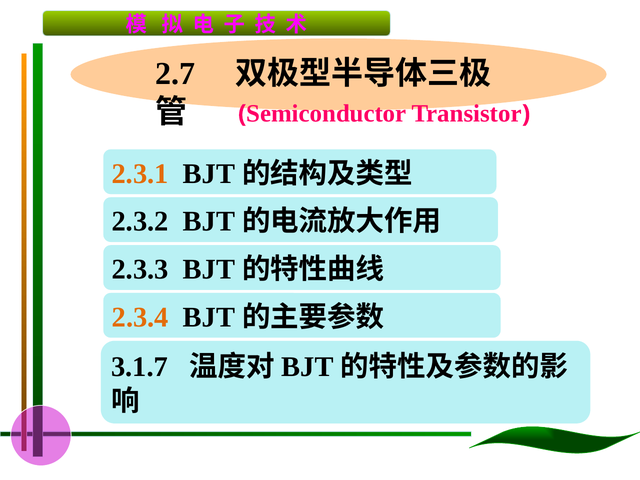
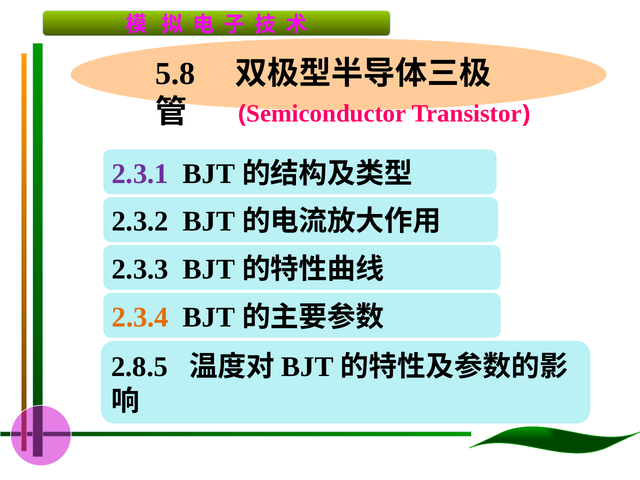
2.7: 2.7 -> 5.8 (175, 74)
2.3.1 colour: orange -> purple (140, 174)
3.1.7: 3.1.7 -> 2.8.5 (140, 367)
